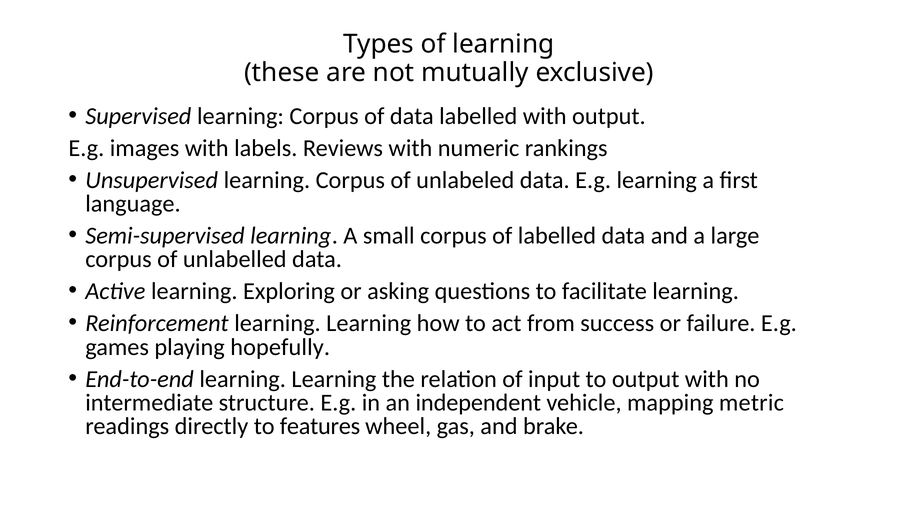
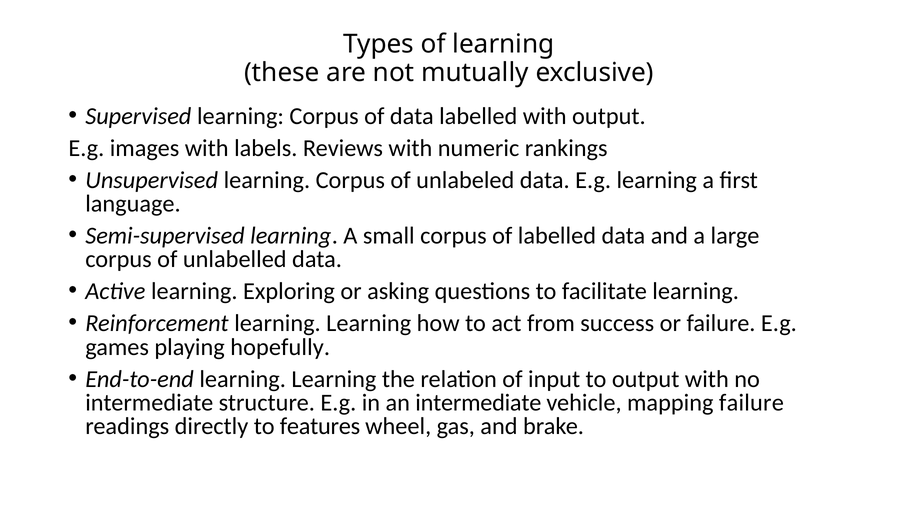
an independent: independent -> intermediate (478, 403)
mapping metric: metric -> failure (751, 403)
